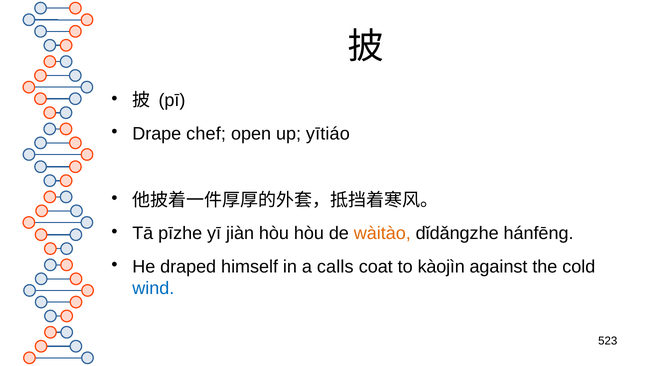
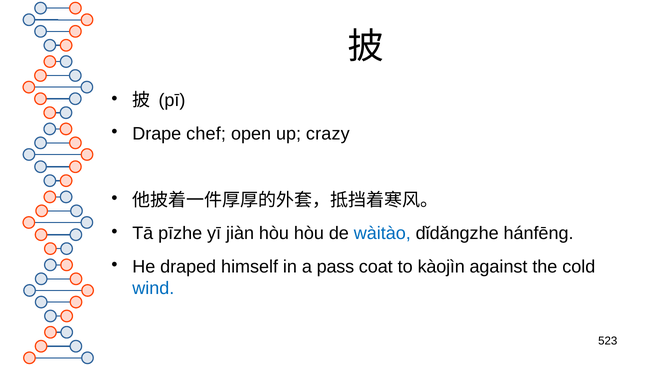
yītiáo: yītiáo -> crazy (328, 133)
wàitào colour: orange -> blue (382, 233)
calls: calls -> pass (335, 266)
